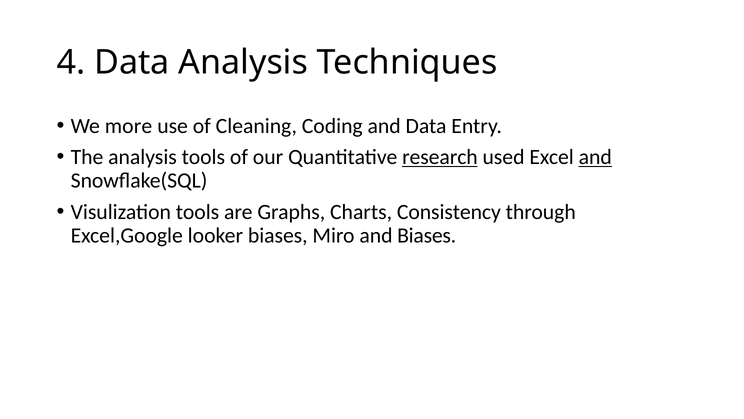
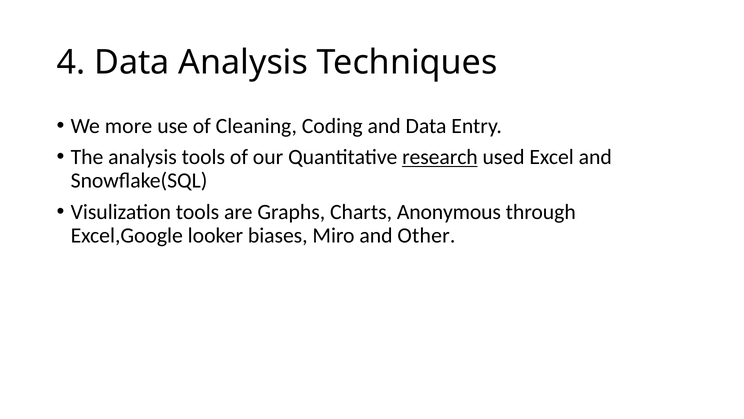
and underline: present -> none (595, 157)
Consistency: Consistency -> Anonymous (449, 212)
and Biases: Biases -> Other (426, 235)
